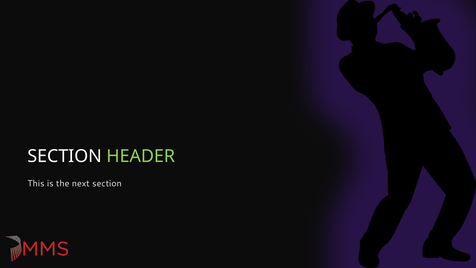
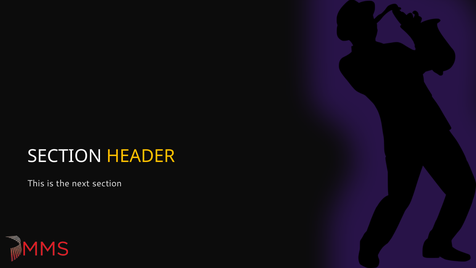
HEADER colour: light green -> yellow (141, 156)
